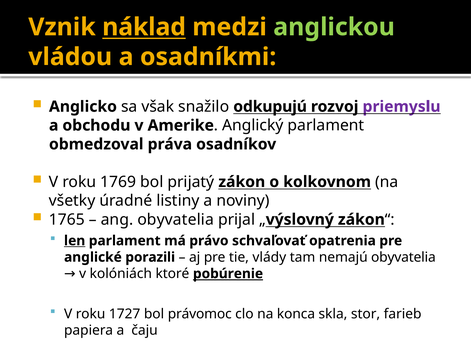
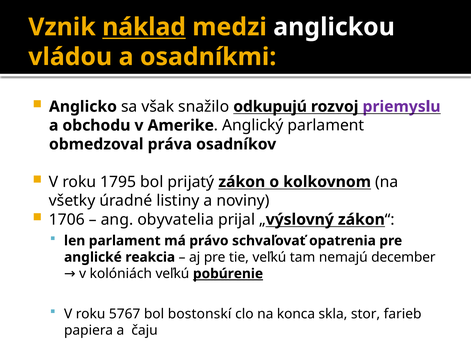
anglickou colour: light green -> white (334, 27)
1769: 1769 -> 1795 (118, 182)
1765: 1765 -> 1706 (67, 220)
len underline: present -> none (75, 241)
porazili: porazili -> reakcia (150, 257)
tie vlády: vlády -> veľkú (269, 257)
nemajú obyvatelia: obyvatelia -> december (403, 257)
kolóniách ktoré: ktoré -> veľkú (172, 274)
1727: 1727 -> 5767 (125, 314)
právomoc: právomoc -> bostonskí (200, 314)
